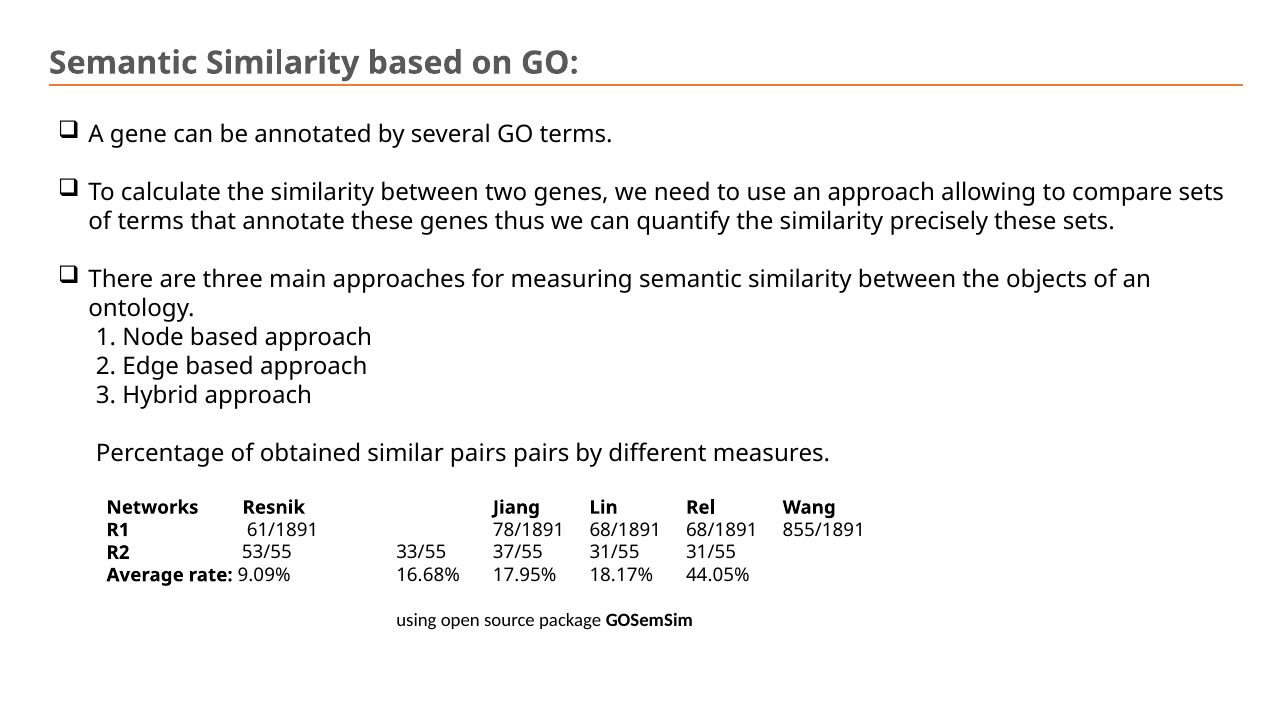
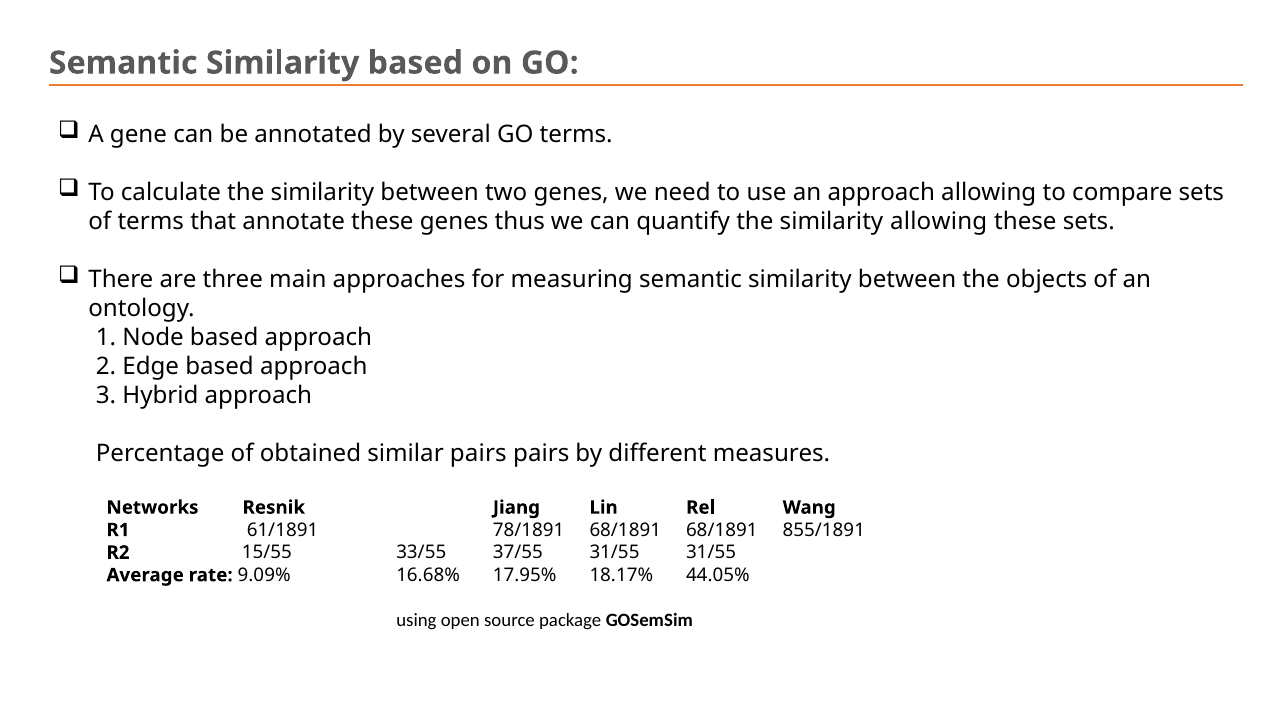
similarity precisely: precisely -> allowing (939, 222)
53/55: 53/55 -> 15/55 (267, 553)
